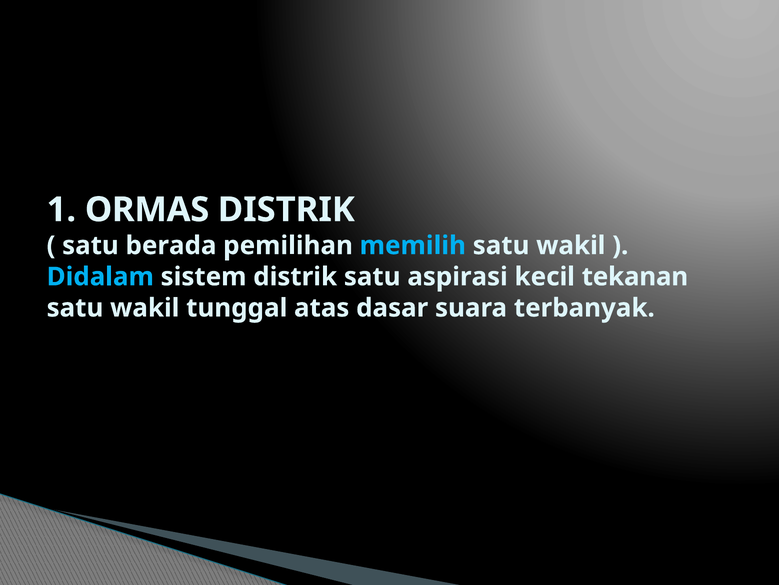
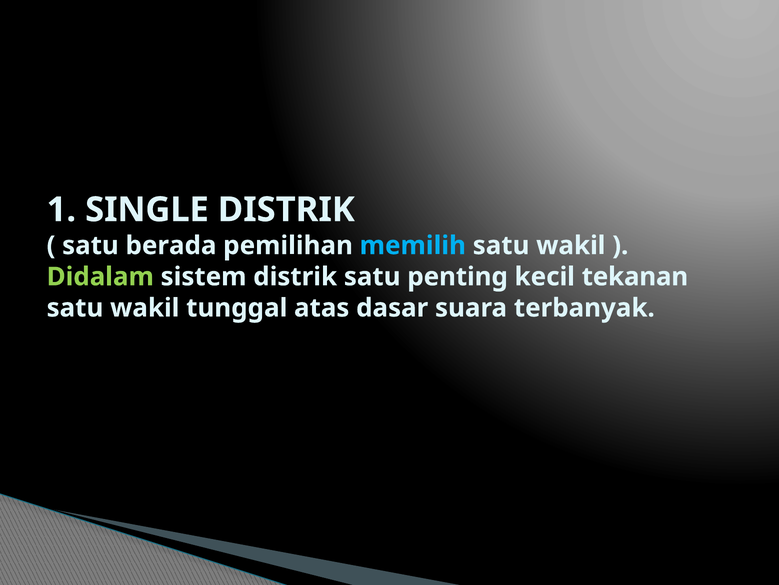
ORMAS: ORMAS -> SINGLE (147, 209)
Didalam colour: light blue -> light green (100, 276)
aspirasi: aspirasi -> penting (458, 276)
